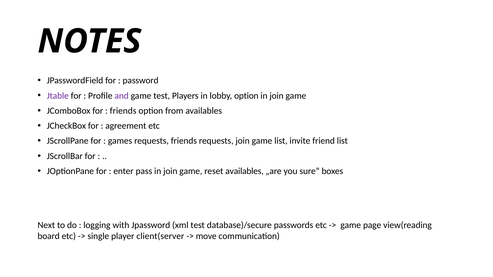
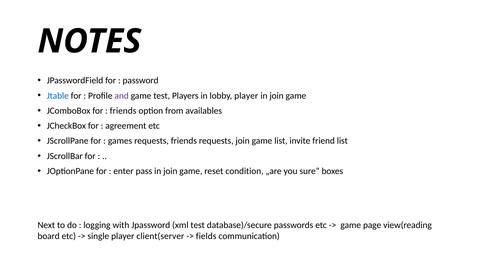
Jtable colour: purple -> blue (58, 96)
lobby option: option -> player (246, 96)
reset availables: availables -> condition (244, 171)
move: move -> fields (206, 237)
